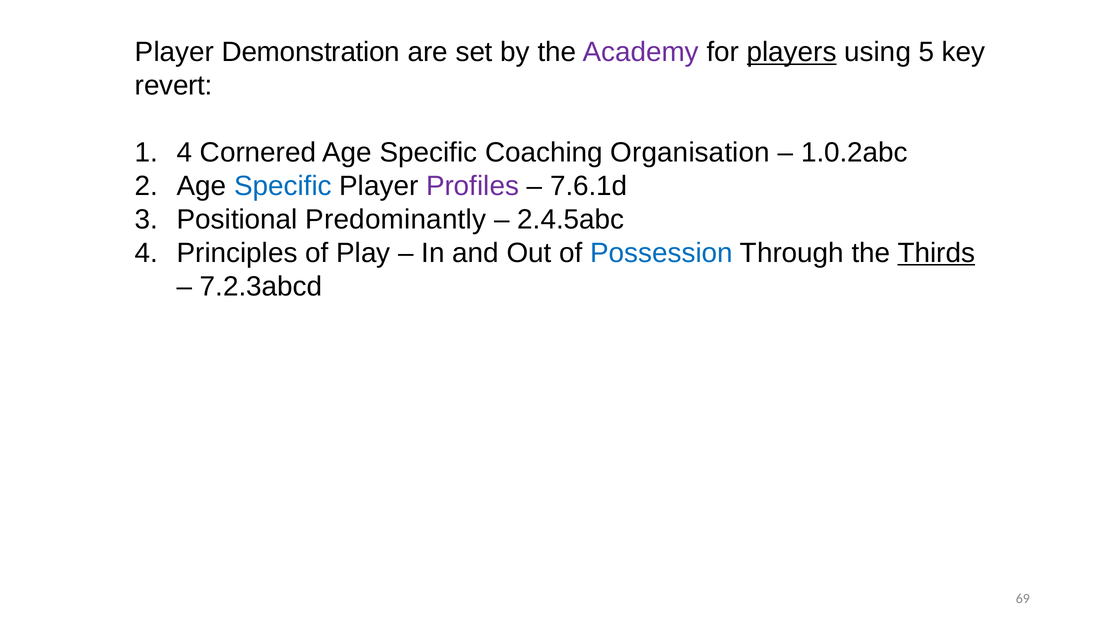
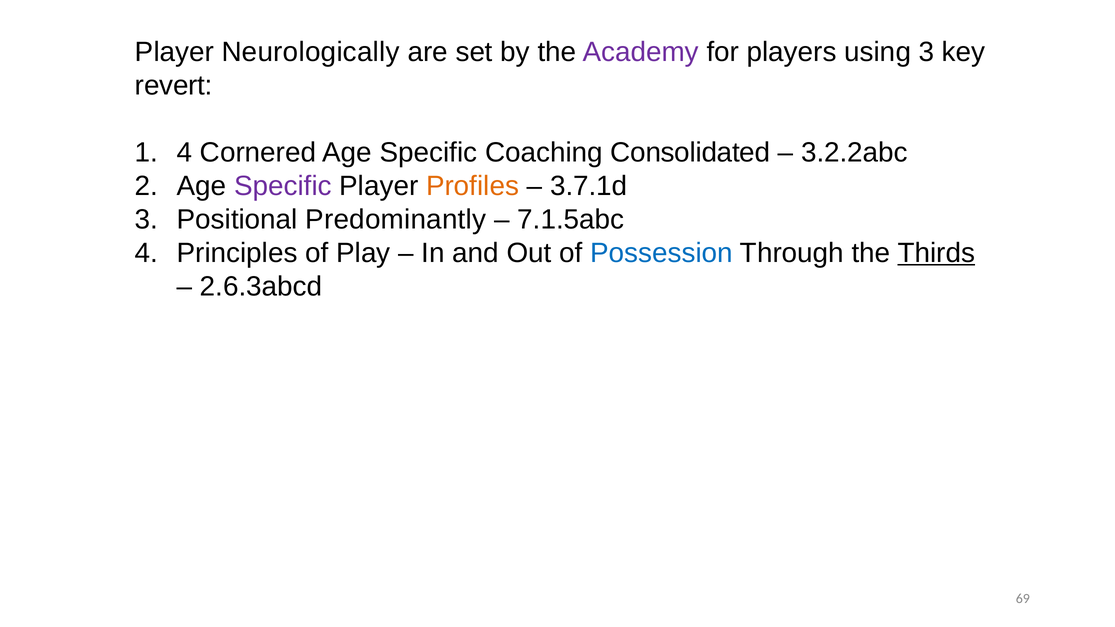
Demonstration: Demonstration -> Neurologically (311, 52)
players underline: present -> none (792, 52)
using 5: 5 -> 3 (927, 52)
Organisation: Organisation -> Consolidated (690, 153)
1.0.2abc: 1.0.2abc -> 3.2.2abc (854, 153)
Specific colour: blue -> purple (283, 186)
Profiles colour: purple -> orange (473, 186)
7.6.1d: 7.6.1d -> 3.7.1d (589, 186)
2.4.5abc: 2.4.5abc -> 7.1.5abc (571, 220)
7.2.3abcd: 7.2.3abcd -> 2.6.3abcd (261, 286)
